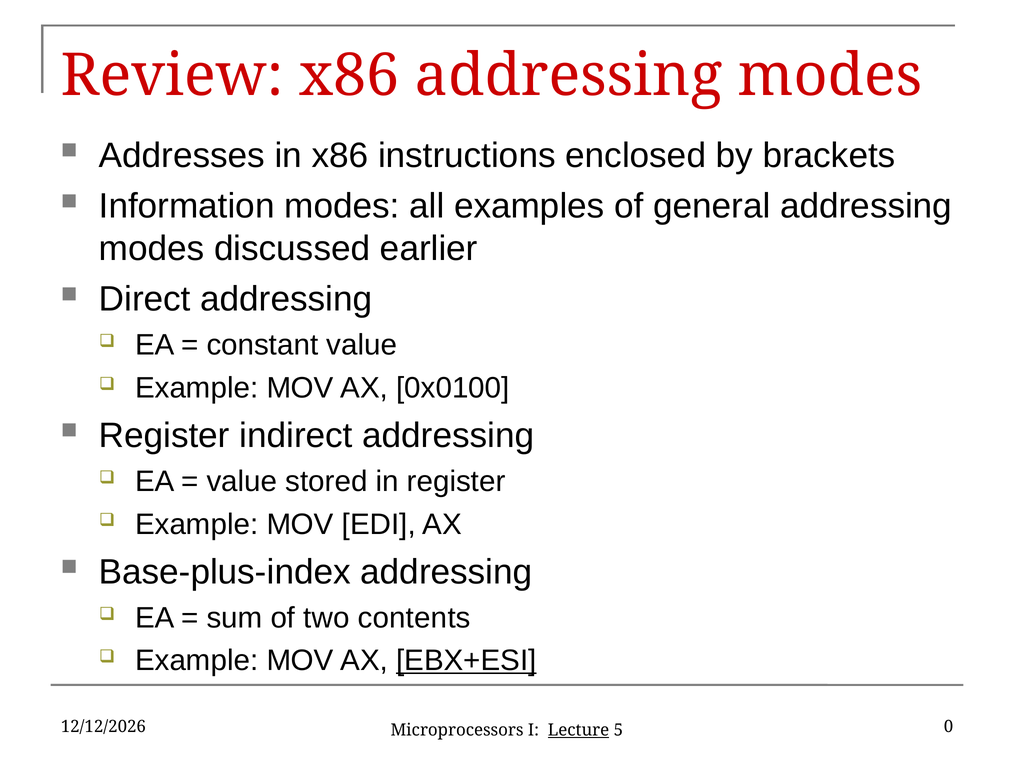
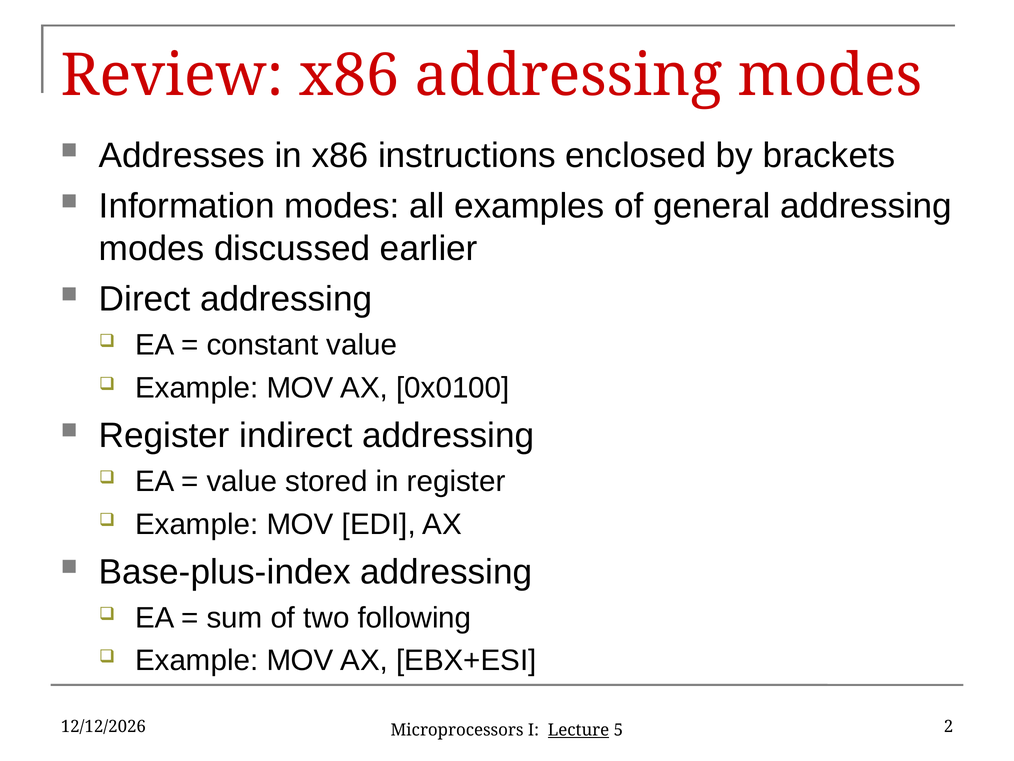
contents: contents -> following (414, 617)
EBX+ESI underline: present -> none (466, 660)
0: 0 -> 2 (949, 726)
